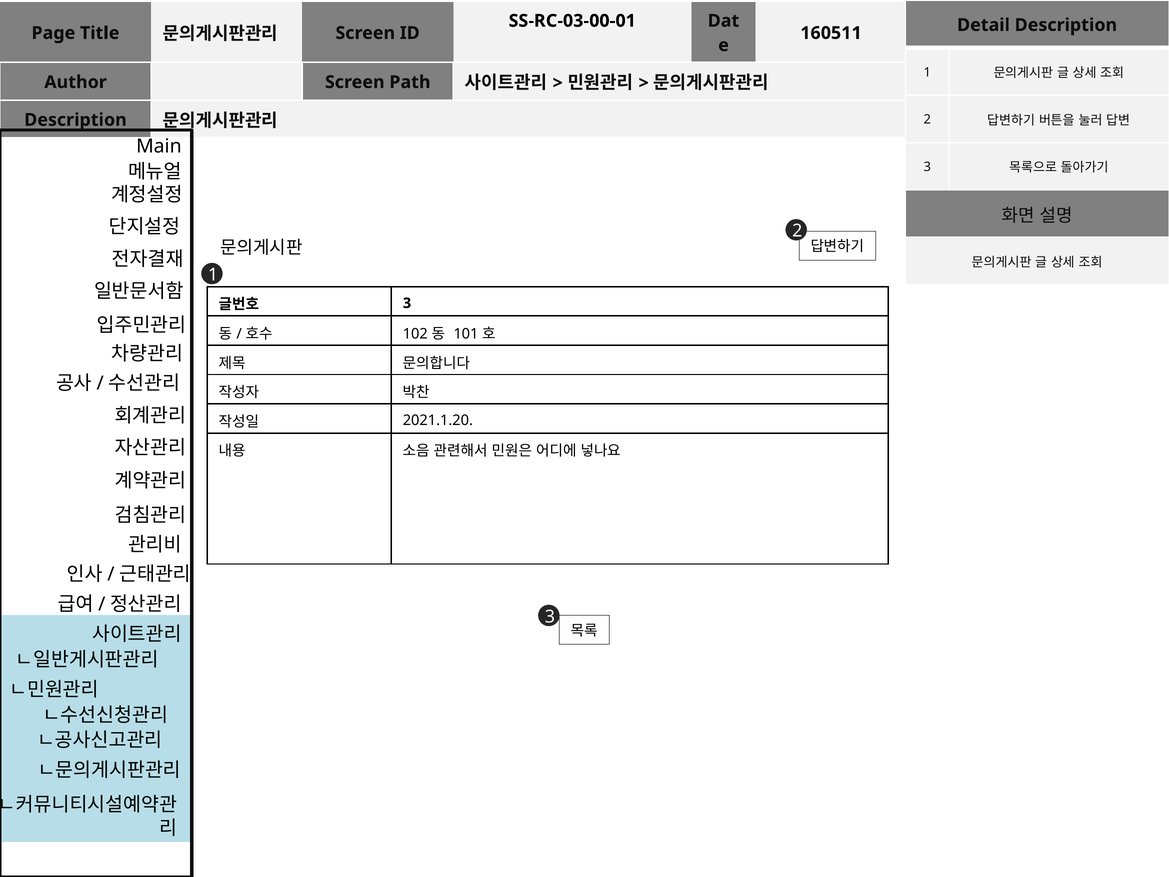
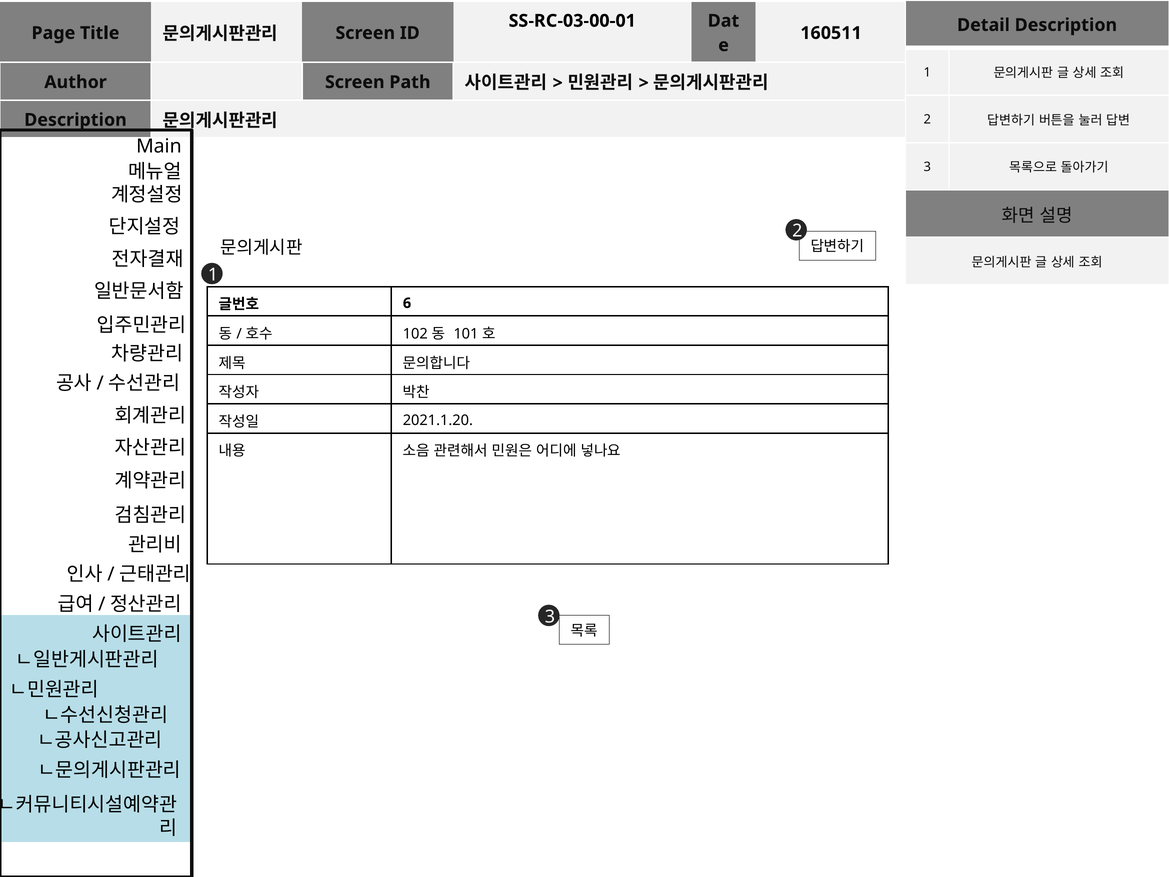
3: 3 -> 6 (407, 303)
